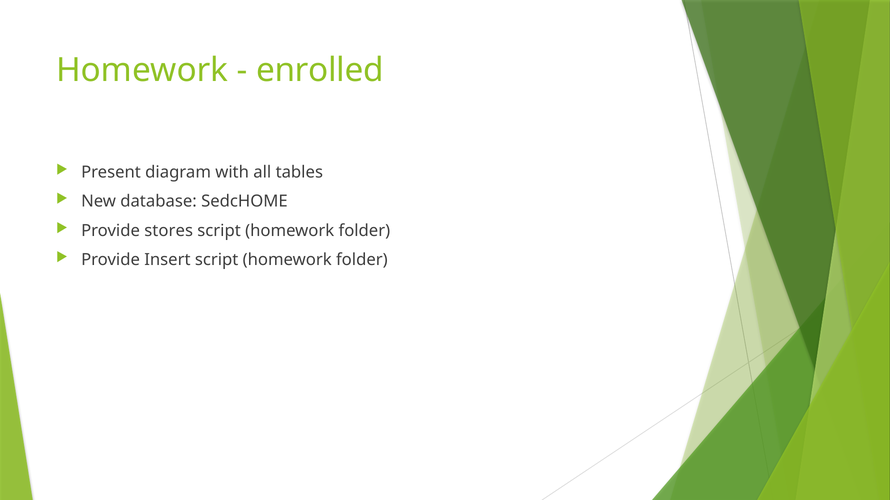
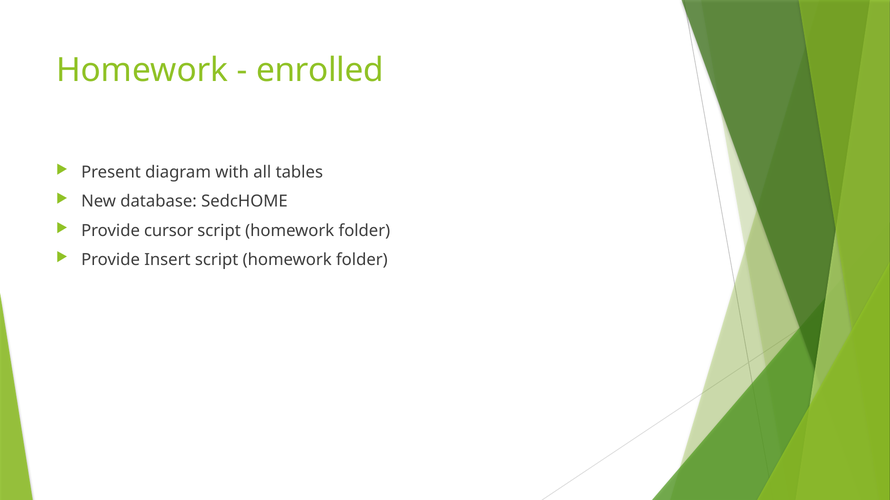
stores: stores -> cursor (169, 231)
